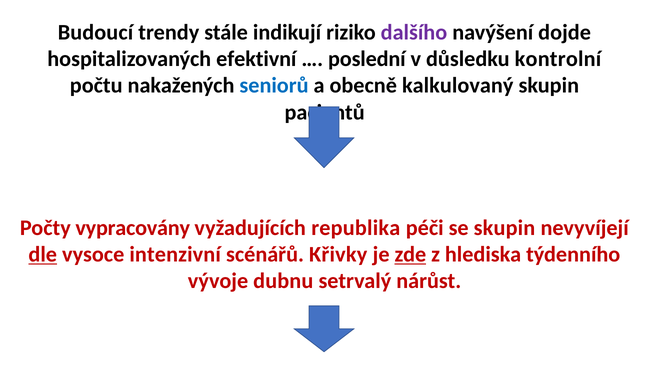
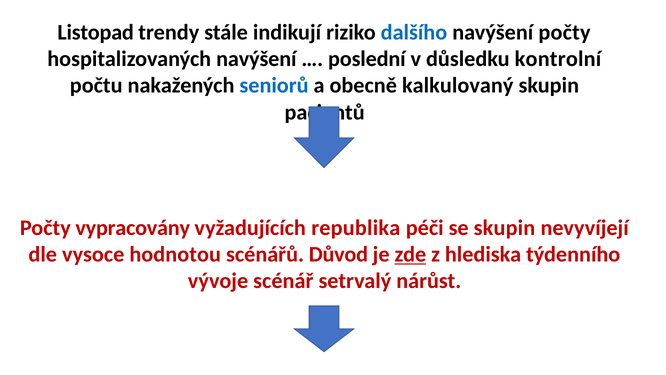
Budoucí: Budoucí -> Listopad (96, 32)
dalšího colour: purple -> blue (414, 32)
navýšení dojde: dojde -> počty (565, 32)
hospitalizovaných efektivní: efektivní -> navýšení (256, 59)
dle underline: present -> none (43, 254)
intenzivní: intenzivní -> hodnotou (175, 254)
Křivky: Křivky -> Důvod (338, 254)
dubnu: dubnu -> scénář (283, 281)
